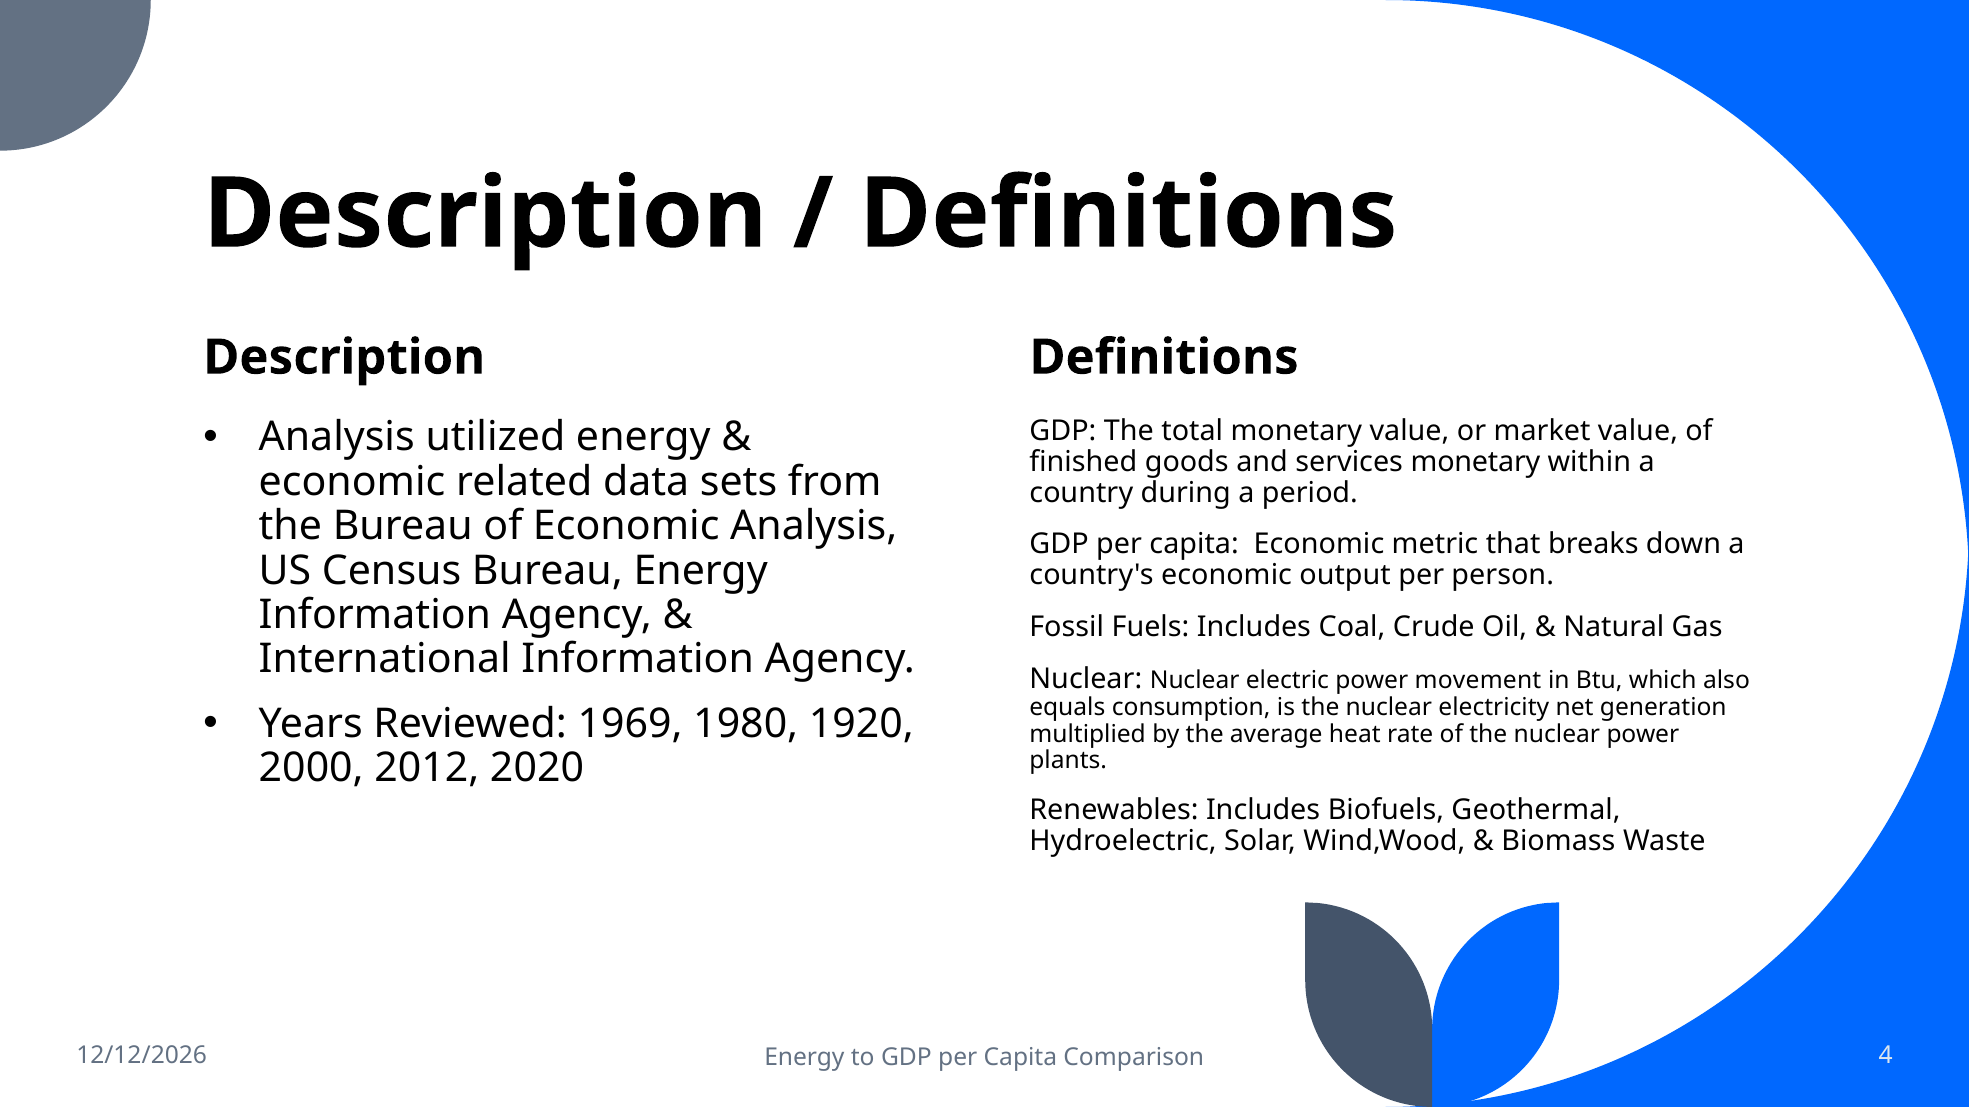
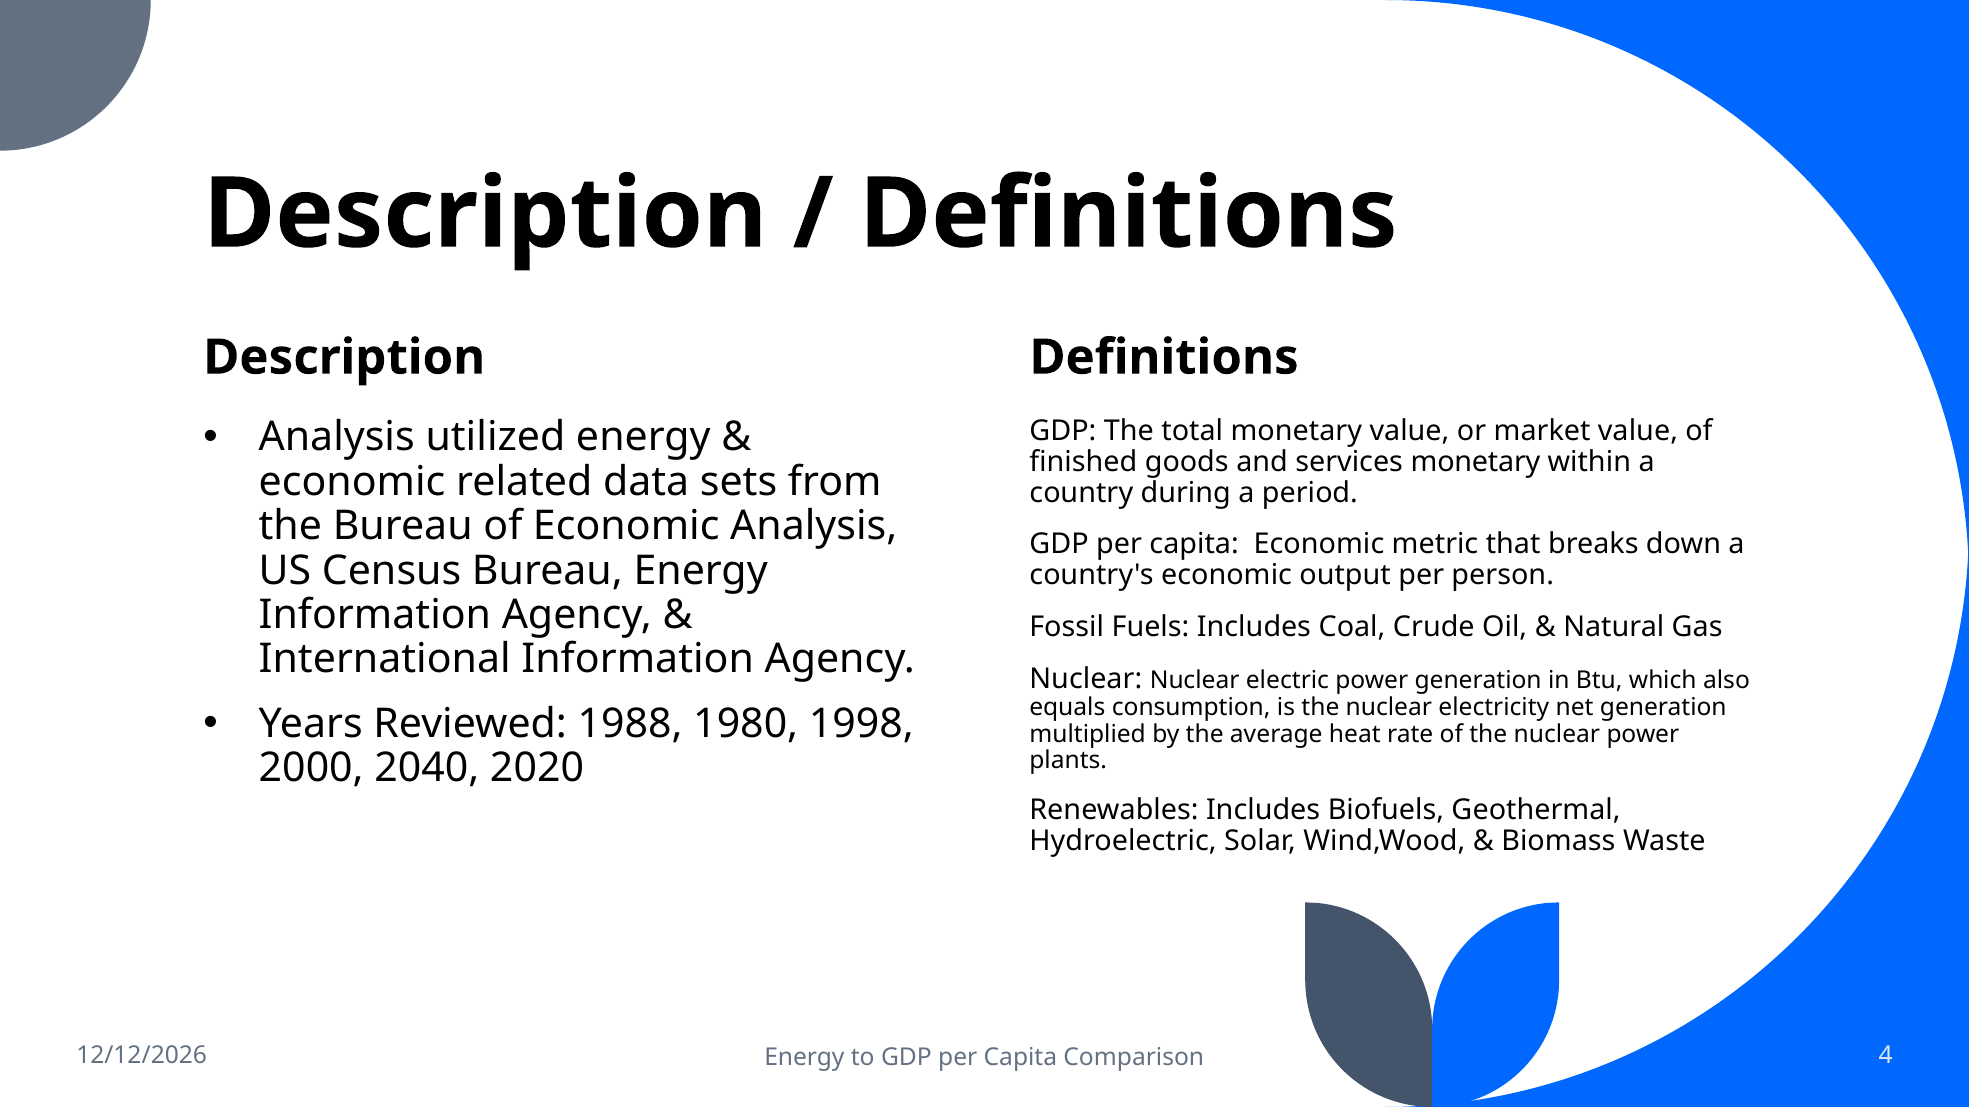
power movement: movement -> generation (1478, 680)
1969: 1969 -> 1988 (630, 724)
1920: 1920 -> 1998 (861, 724)
2012: 2012 -> 2040 (427, 769)
